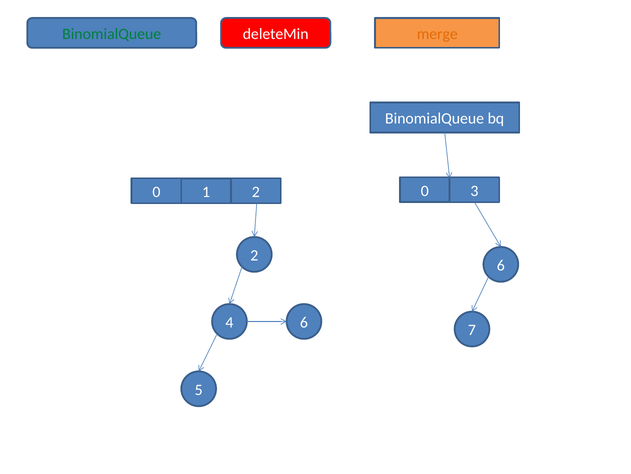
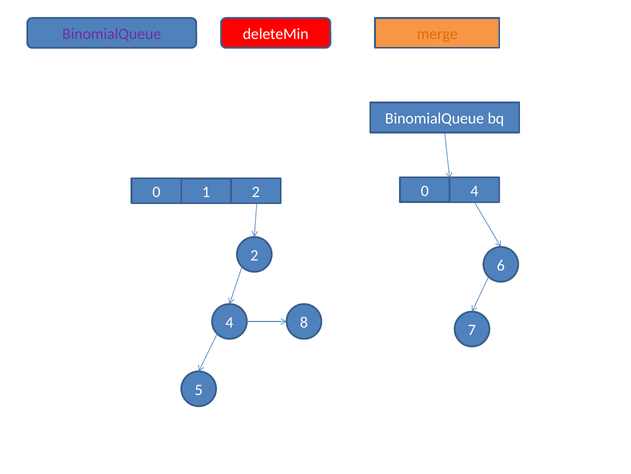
BinomialQueue colour: green -> purple (112, 34)
0 3: 3 -> 4 (474, 191)
4 6: 6 -> 8 (304, 322)
